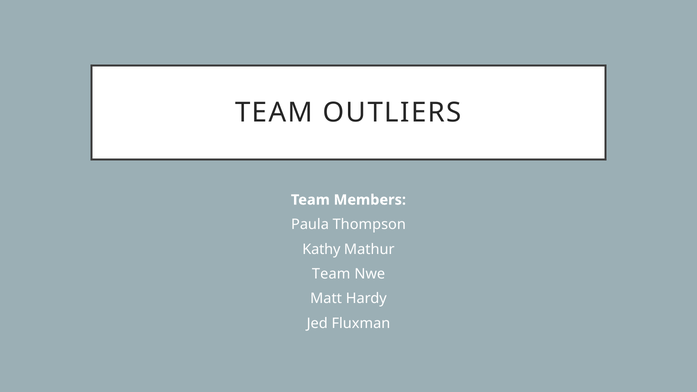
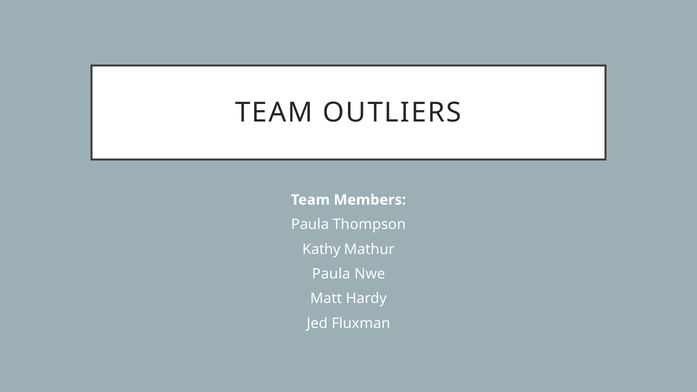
Team: Team -> Paula (331, 274)
